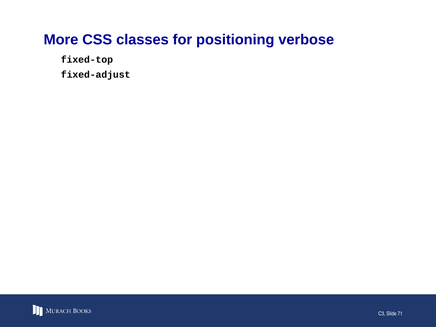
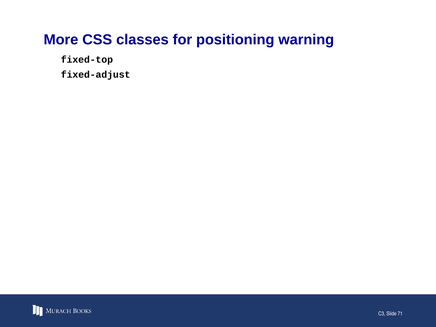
verbose: verbose -> warning (306, 40)
